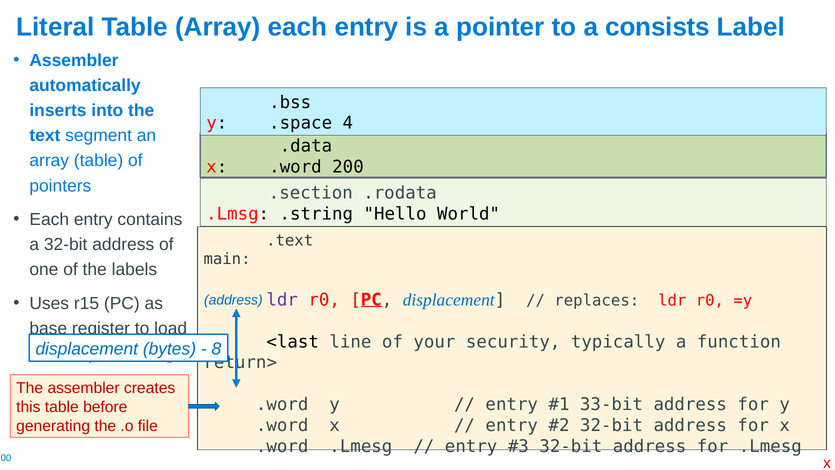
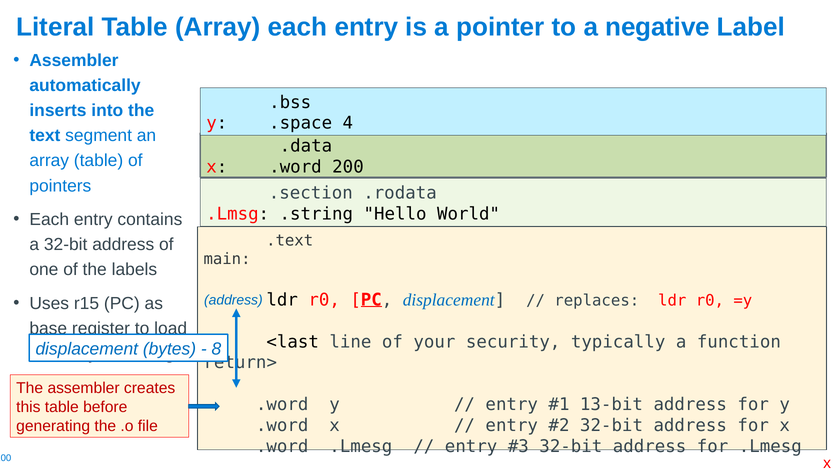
consists: consists -> negative (658, 27)
ldr colour: purple -> black (282, 300)
33-bit: 33-bit -> 13-bit (611, 404)
